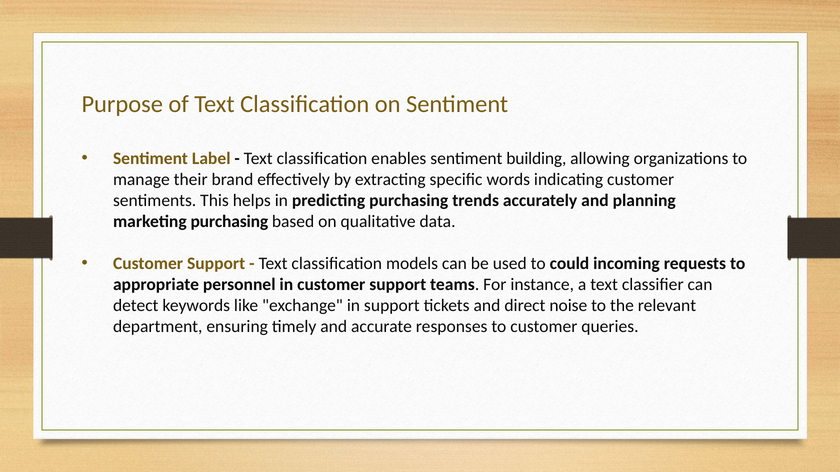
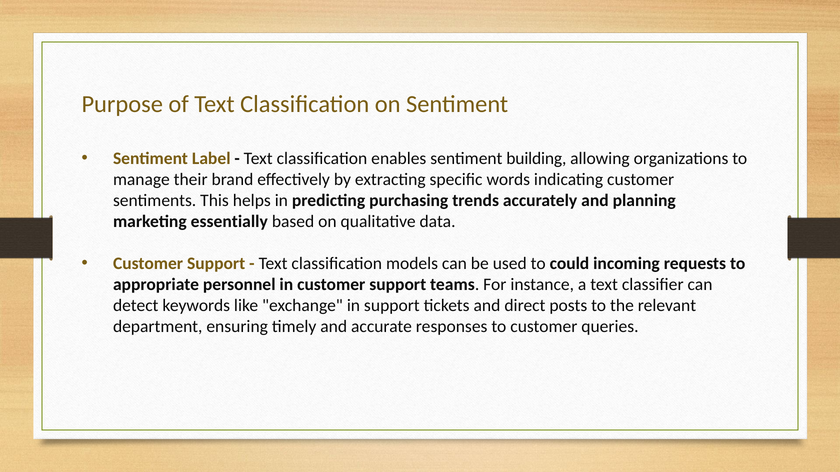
marketing purchasing: purchasing -> essentially (229, 222)
noise: noise -> posts (568, 306)
